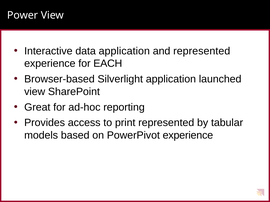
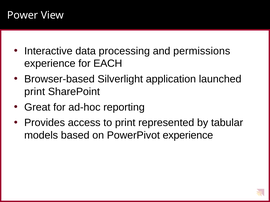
data application: application -> processing (124, 51)
and represented: represented -> permissions (202, 51)
view: view -> print (35, 92)
